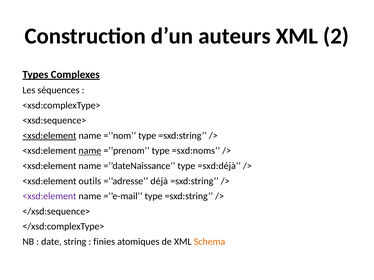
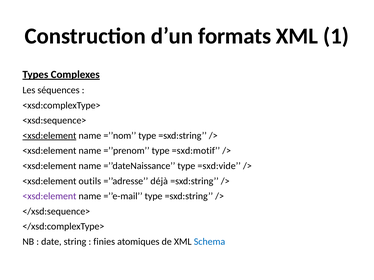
auteurs: auteurs -> formats (235, 36)
2: 2 -> 1 (336, 36)
name underline: present -> none (90, 151)
=sxd:noms: =sxd:noms -> =sxd:motif (196, 151)
=sxd:déjà: =sxd:déjà -> =sxd:vide (219, 166)
Schema colour: orange -> blue (210, 242)
